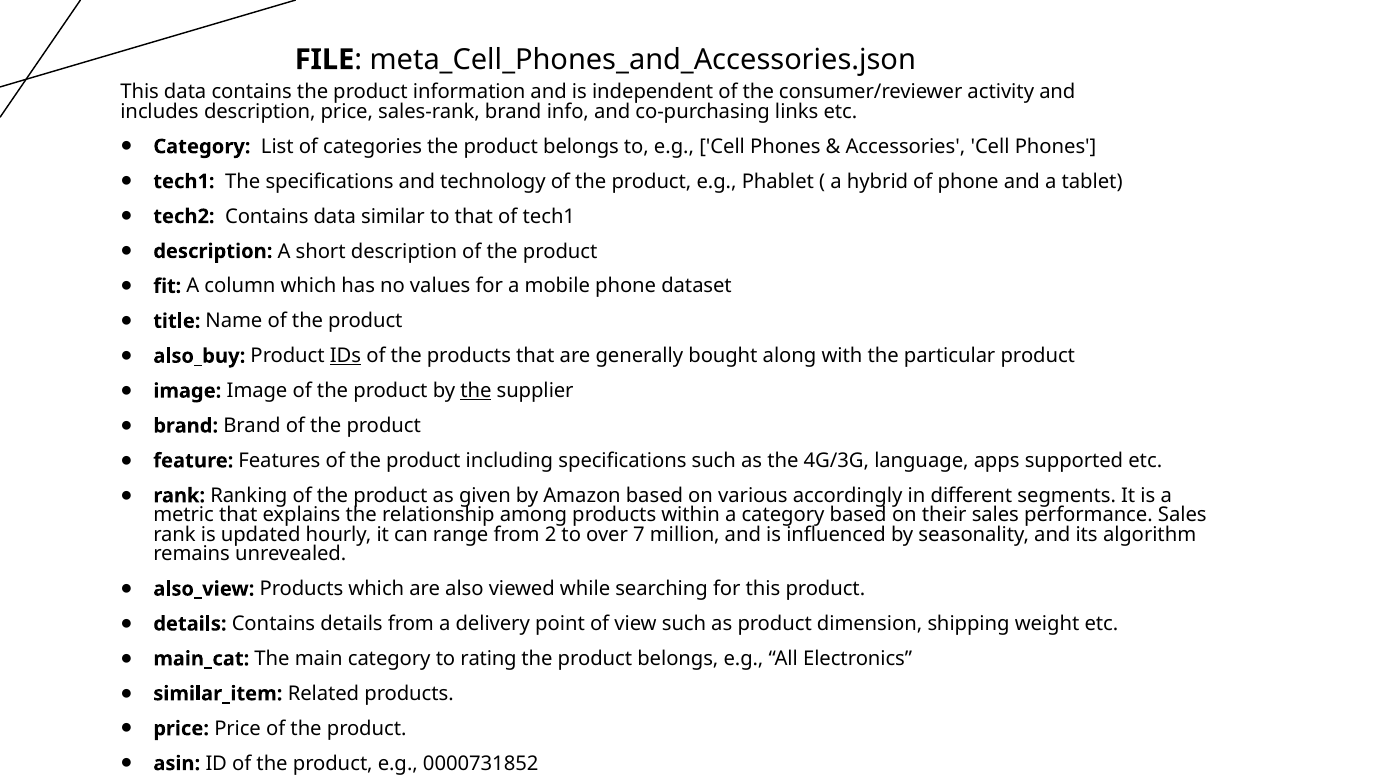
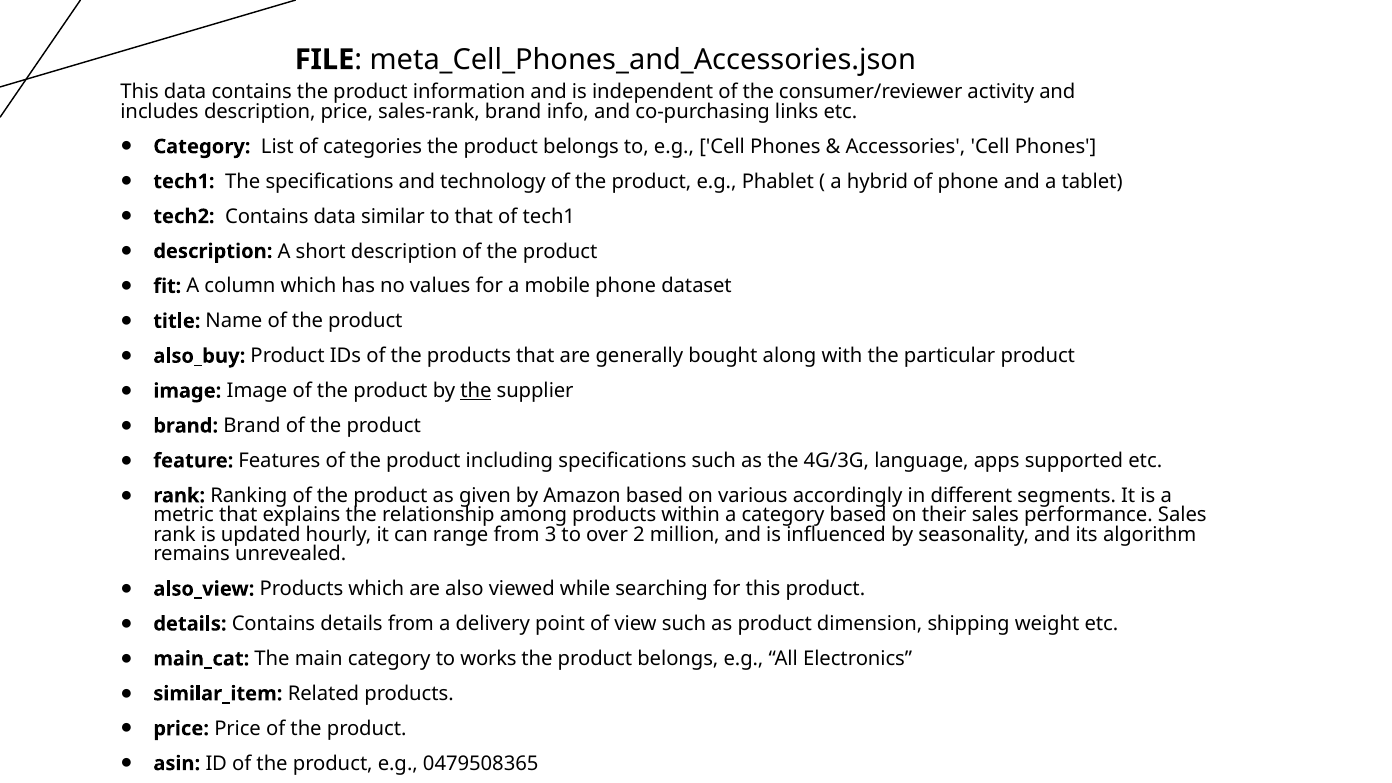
IDs underline: present -> none (346, 356)
2: 2 -> 3 (551, 535)
7: 7 -> 2 (639, 535)
rating: rating -> works (488, 659)
0000731852: 0000731852 -> 0479508365 (481, 764)
